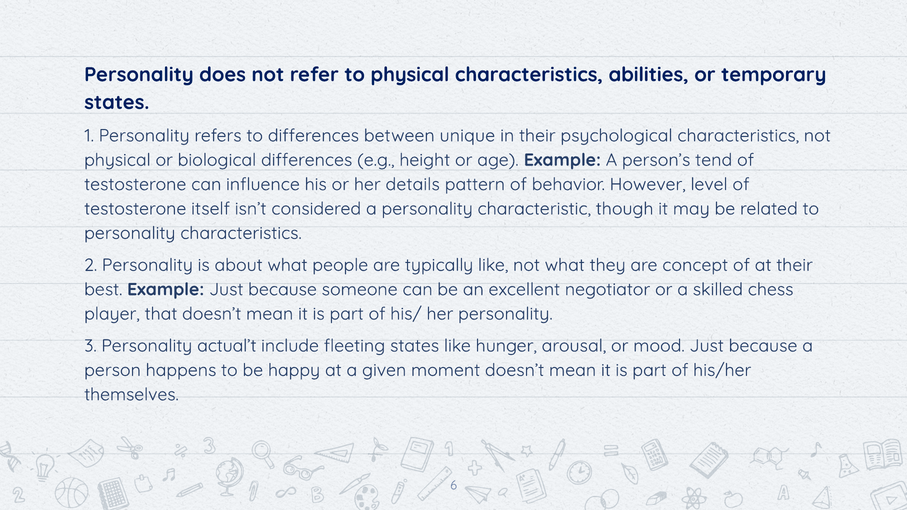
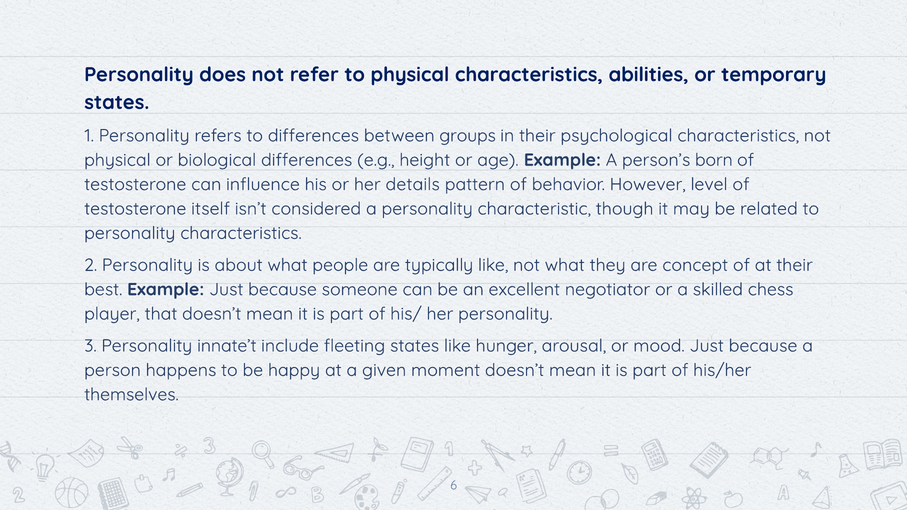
unique: unique -> groups (468, 136)
tend: tend -> born (714, 160)
actual’t: actual’t -> innate’t (227, 346)
